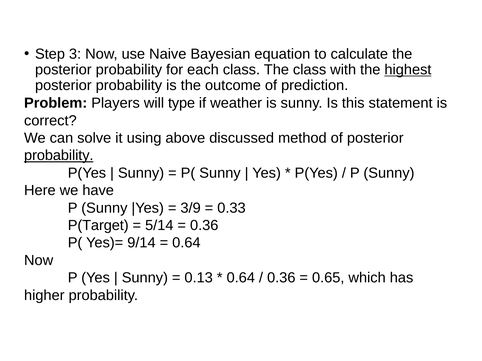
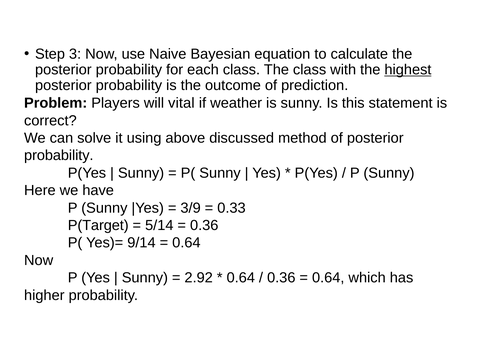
type: type -> vital (181, 103)
probability underline: present -> none (59, 156)
0.13: 0.13 -> 2.92 (199, 278)
0.65: 0.65 -> 0.64 (328, 278)
